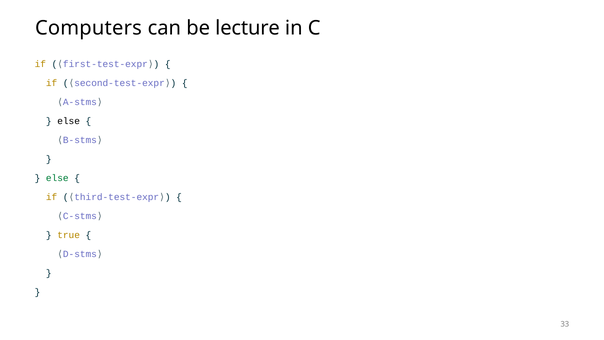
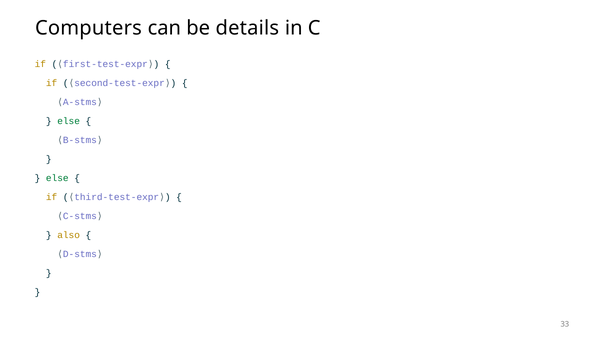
lecture: lecture -> details (247, 28)
else colour: black -> green (69, 121)
true: true -> also (69, 235)
